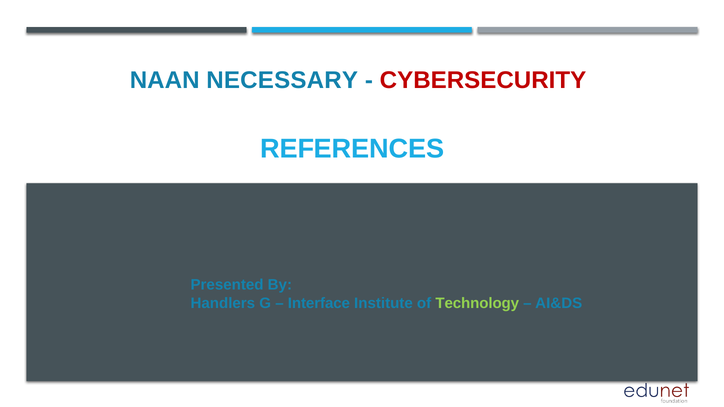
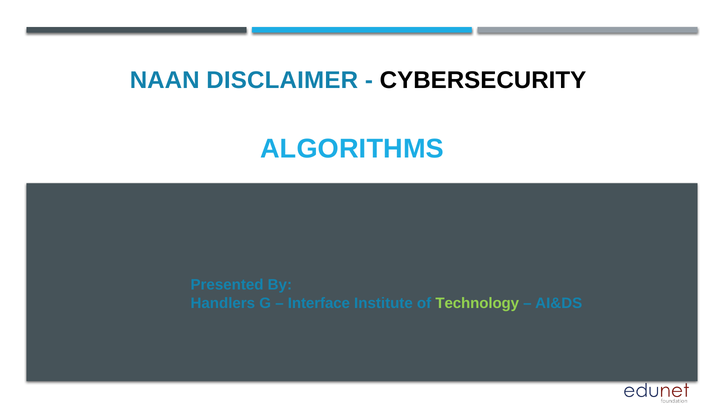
NECESSARY: NECESSARY -> DISCLAIMER (282, 80)
CYBERSECURITY colour: red -> black (483, 80)
REFERENCES: REFERENCES -> ALGORITHMS (352, 149)
